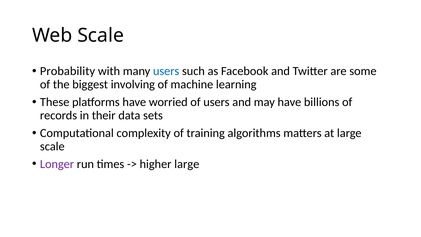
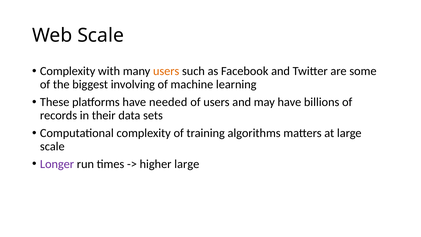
Probability: Probability -> Complexity (68, 71)
users colour: blue -> orange (166, 71)
worried: worried -> needed (168, 102)
